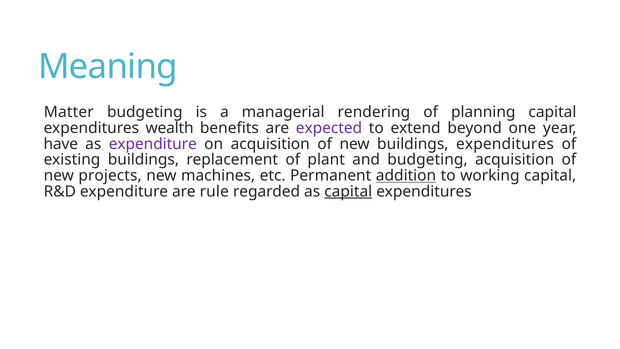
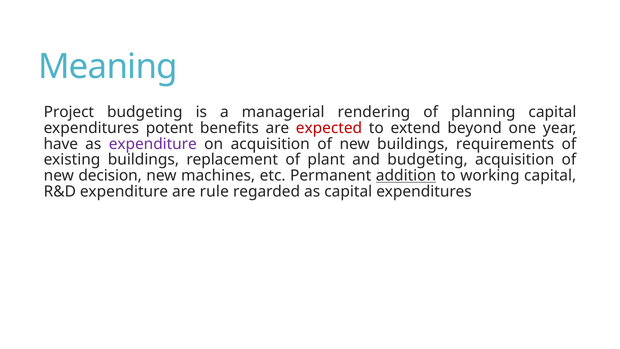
Matter: Matter -> Project (69, 112)
wealth: wealth -> potent (170, 128)
expected colour: purple -> red (329, 128)
buildings expenditures: expenditures -> requirements (505, 144)
projects: projects -> decision (110, 175)
capital underline: present -> none (348, 191)
